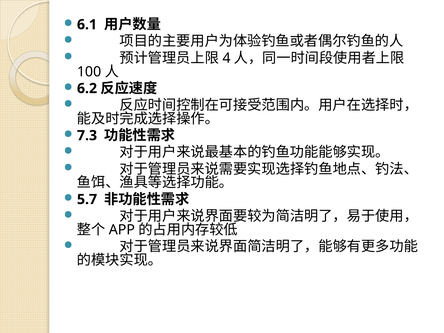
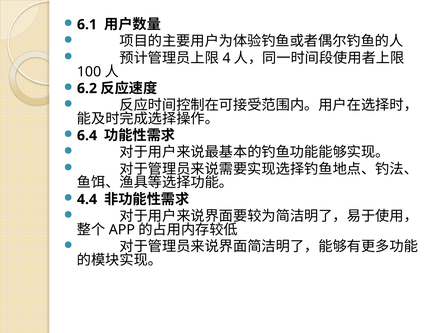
7.3: 7.3 -> 6.4 (87, 136)
5.7: 5.7 -> 4.4 (87, 199)
